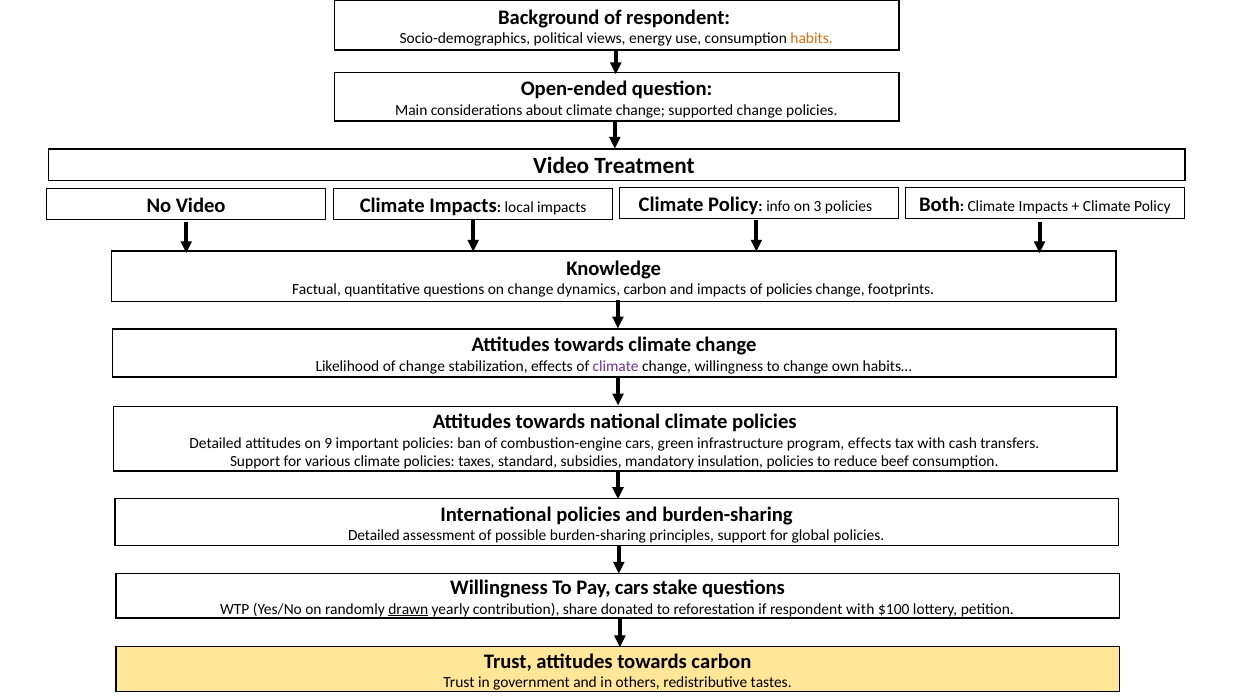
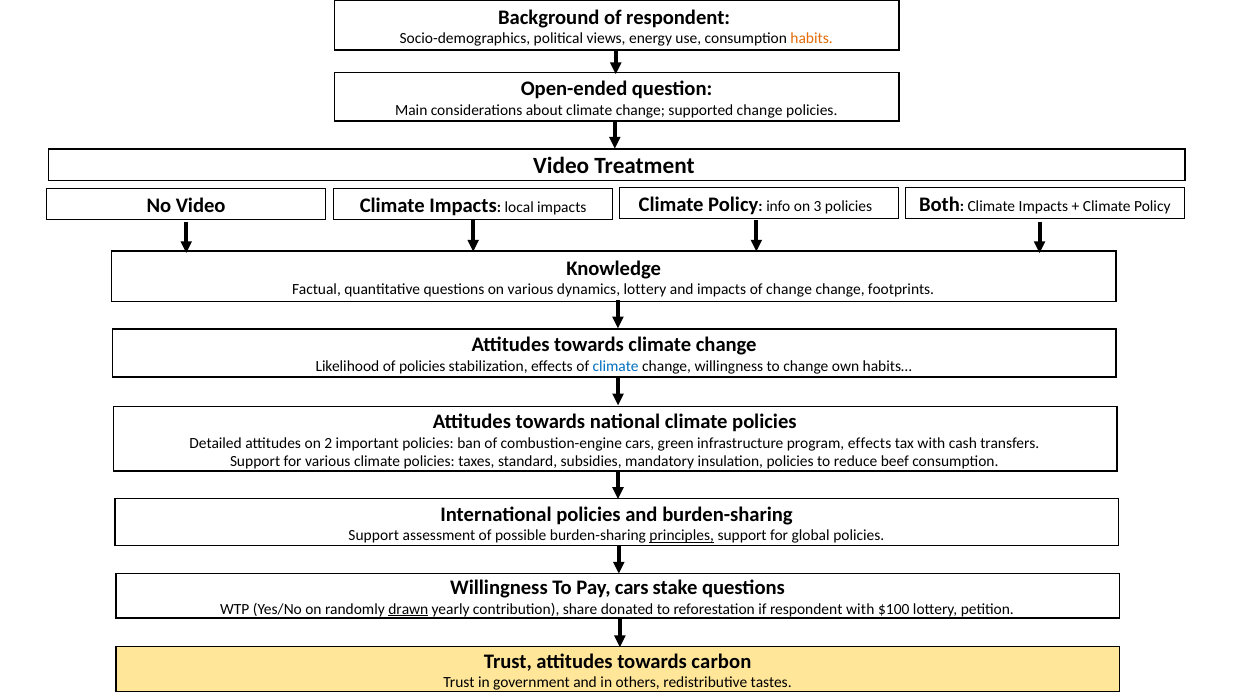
on change: change -> various (531, 290)
dynamics carbon: carbon -> lottery (645, 290)
of policies: policies -> change (789, 290)
of change: change -> policies (422, 367)
climate colour: purple -> blue (616, 367)
9: 9 -> 2 (328, 443)
Detailed: Detailed -> Support (374, 536)
principles underline: none -> present (682, 536)
